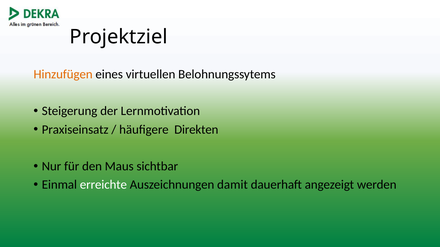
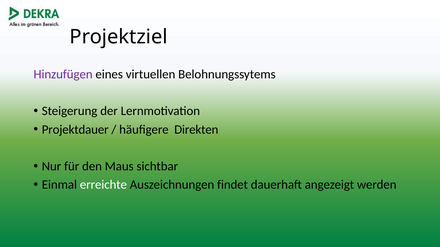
Hinzufügen colour: orange -> purple (63, 74)
Praxiseinsatz: Praxiseinsatz -> Projektdauer (75, 130)
damit: damit -> findet (233, 185)
